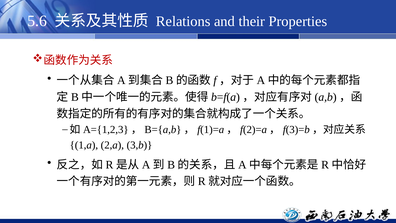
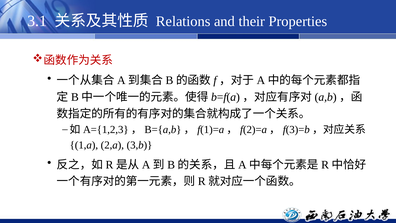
5.6: 5.6 -> 3.1 (37, 21)
